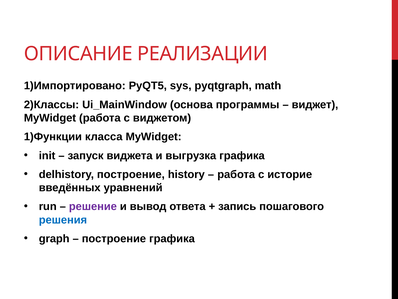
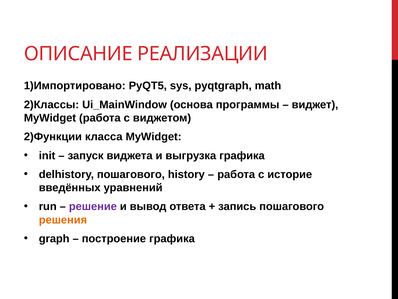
1)Функции: 1)Функции -> 2)Функции (53, 137)
delhistory построение: построение -> пошагового (131, 174)
решения colour: blue -> orange (63, 220)
